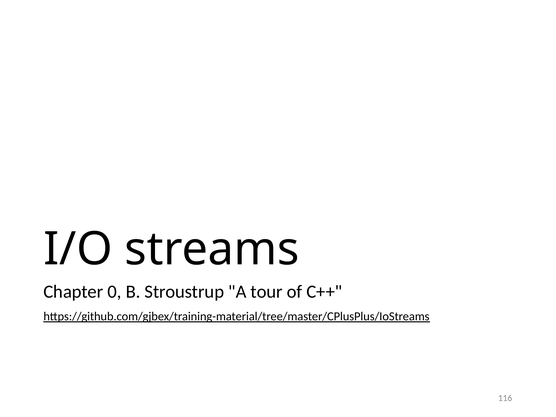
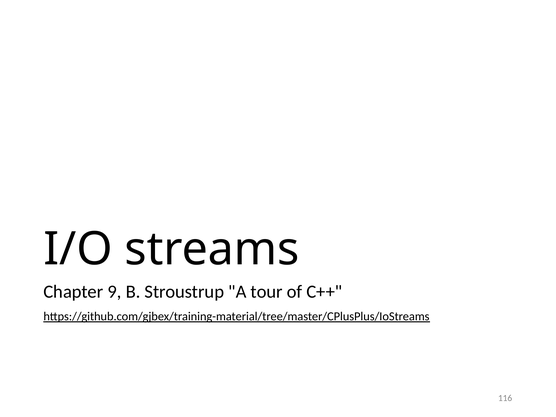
0: 0 -> 9 (114, 292)
